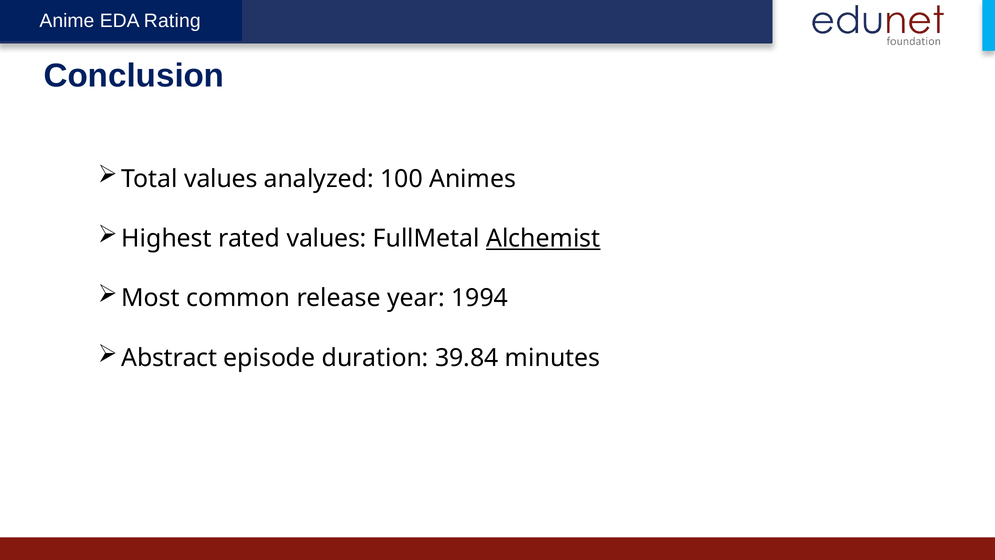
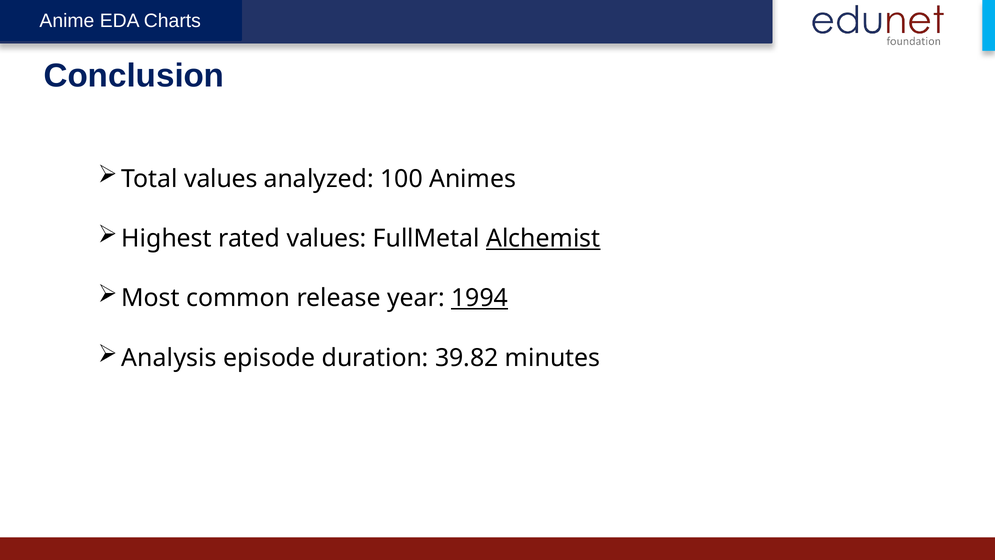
Rating: Rating -> Charts (172, 21)
1994 underline: none -> present (480, 298)
Abstract: Abstract -> Analysis (169, 358)
39.84: 39.84 -> 39.82 (467, 358)
